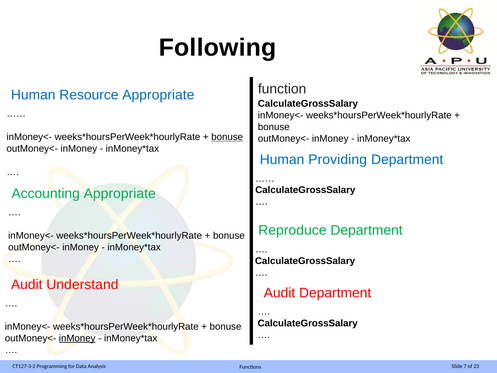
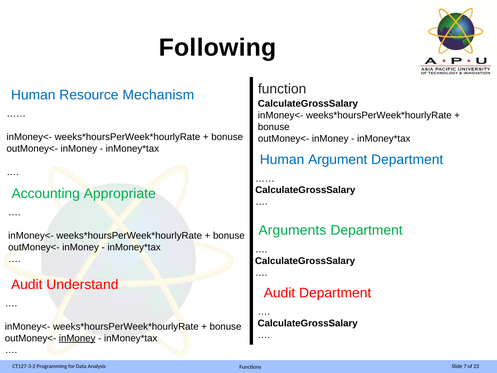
Resource Appropriate: Appropriate -> Mechanism (158, 95)
bonuse underline: present -> none (227, 137)
Providing: Providing -> Argument (338, 159)
Reproduce: Reproduce -> Arguments (292, 230)
